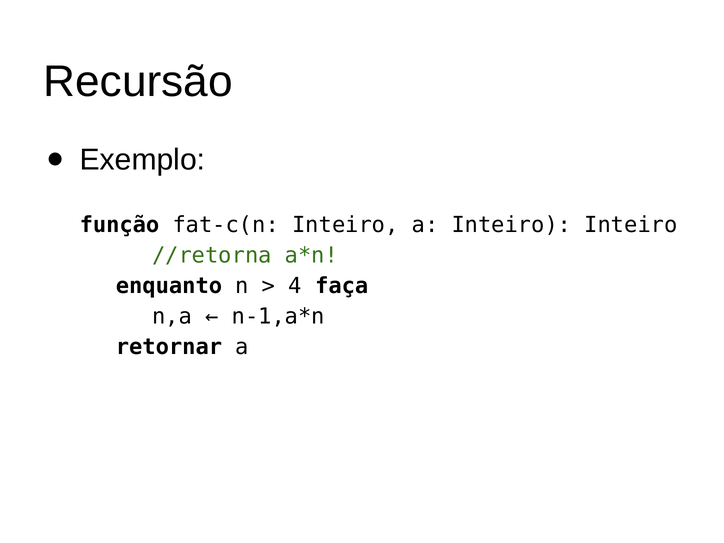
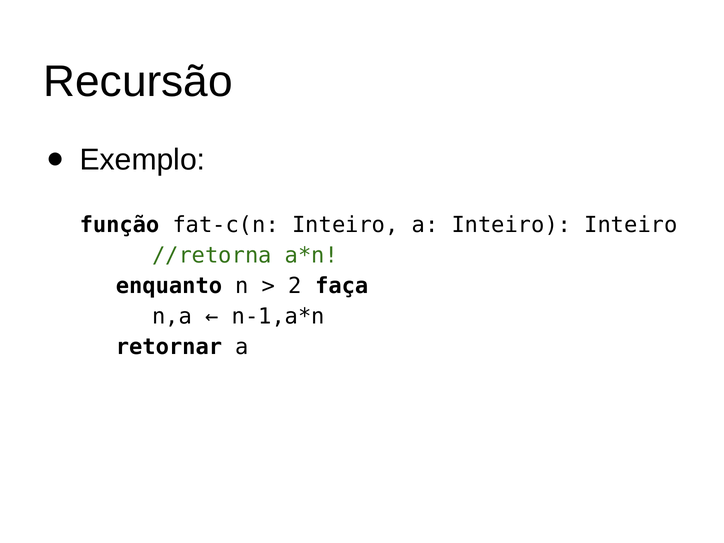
4: 4 -> 2 (295, 286)
